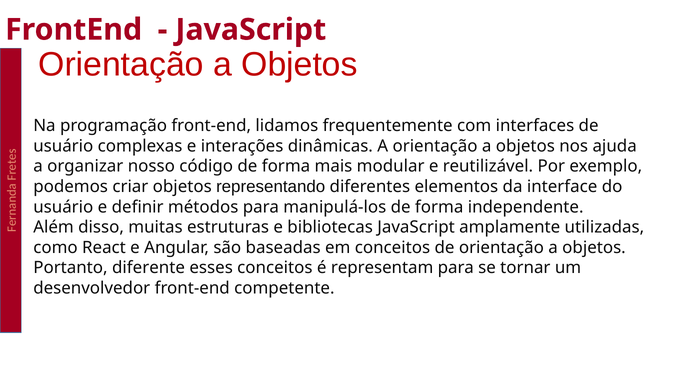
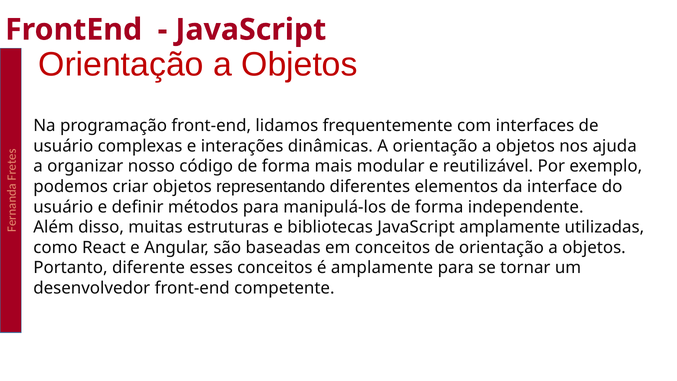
é representam: representam -> amplamente (382, 268)
